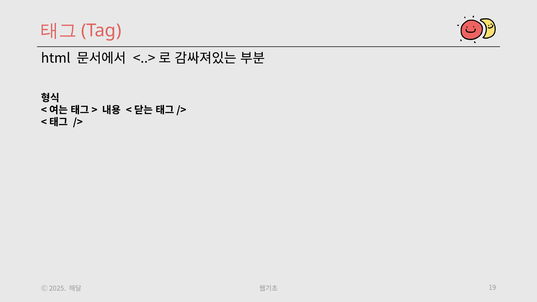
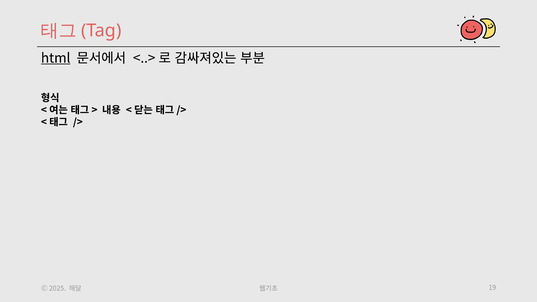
html underline: none -> present (56, 58)
